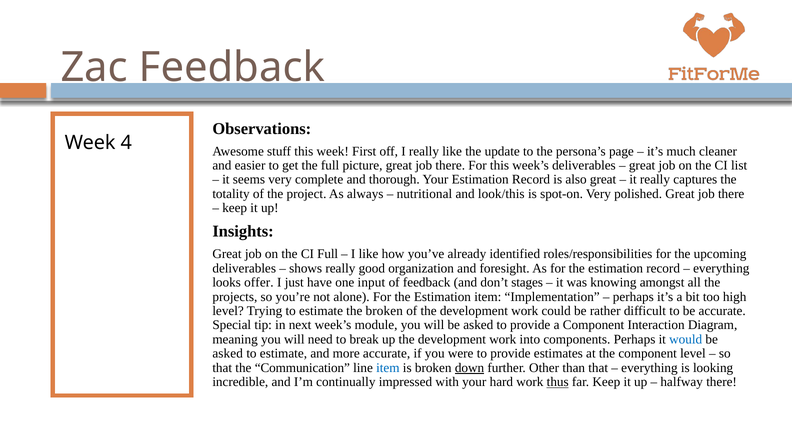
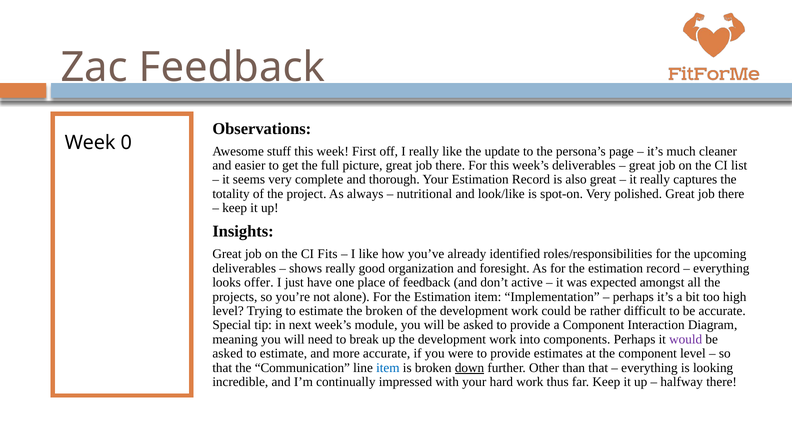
4: 4 -> 0 (126, 143)
look/this: look/this -> look/like (501, 194)
CI Full: Full -> Fits (328, 254)
input: input -> place (371, 283)
stages: stages -> active (527, 283)
knowing: knowing -> expected (613, 283)
would colour: blue -> purple (686, 340)
thus underline: present -> none (558, 383)
